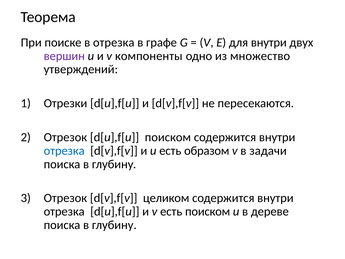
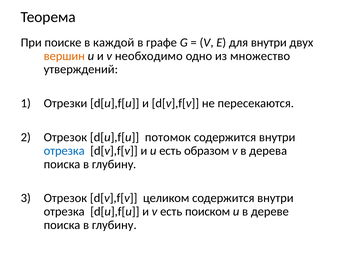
в отрезка: отрезка -> каждой (114, 42)
вершин colour: purple -> orange (64, 56)
компоненты: компоненты -> необходимо (149, 56)
d[u],f[u поиском: поиском -> потомок (168, 137)
задачи: задачи -> дерева (268, 151)
